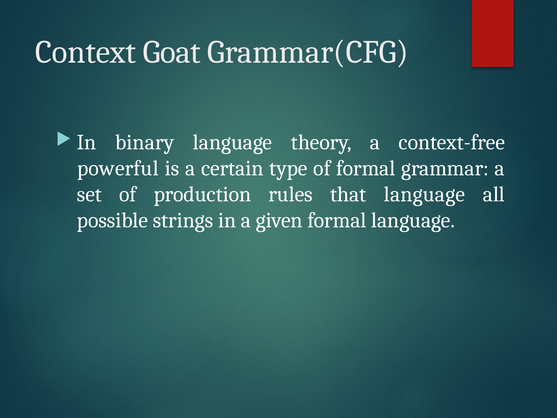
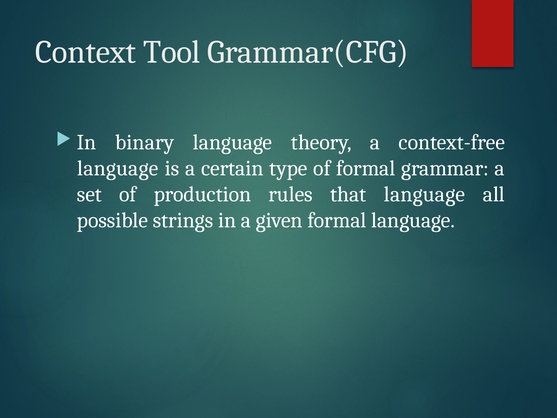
Goat: Goat -> Tool (172, 52)
powerful: powerful -> language (118, 168)
